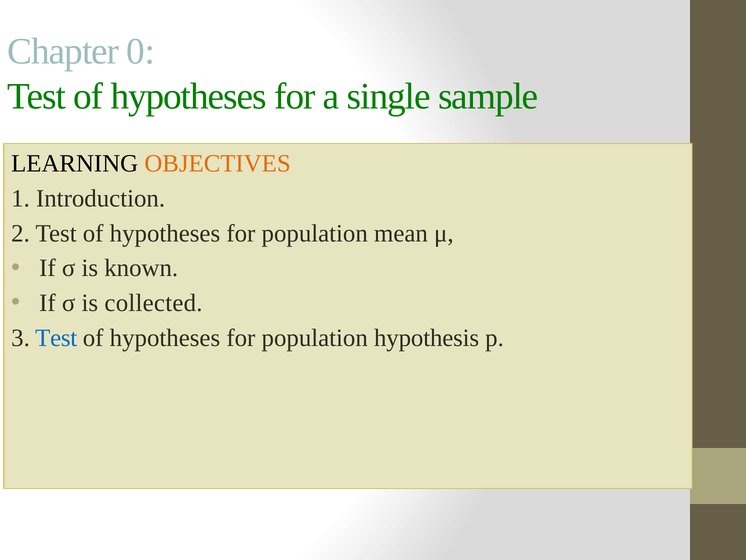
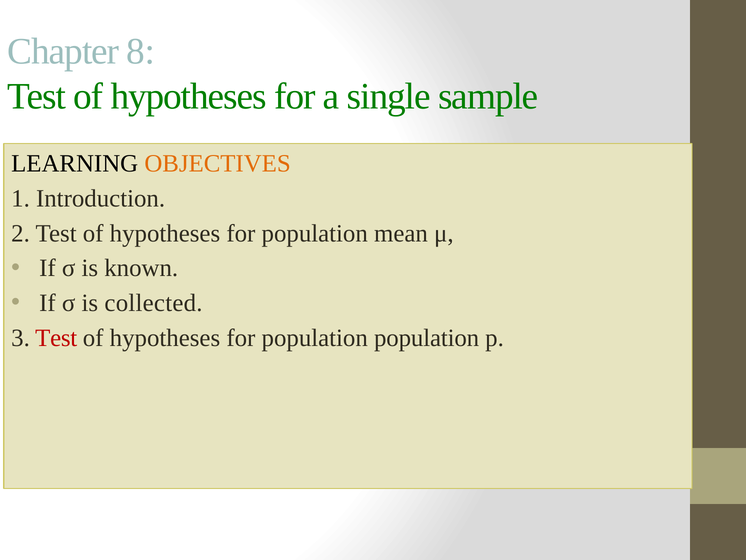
0: 0 -> 8 (141, 52)
Test colour: blue -> red (56, 338)
population hypothesis: hypothesis -> population (427, 338)
